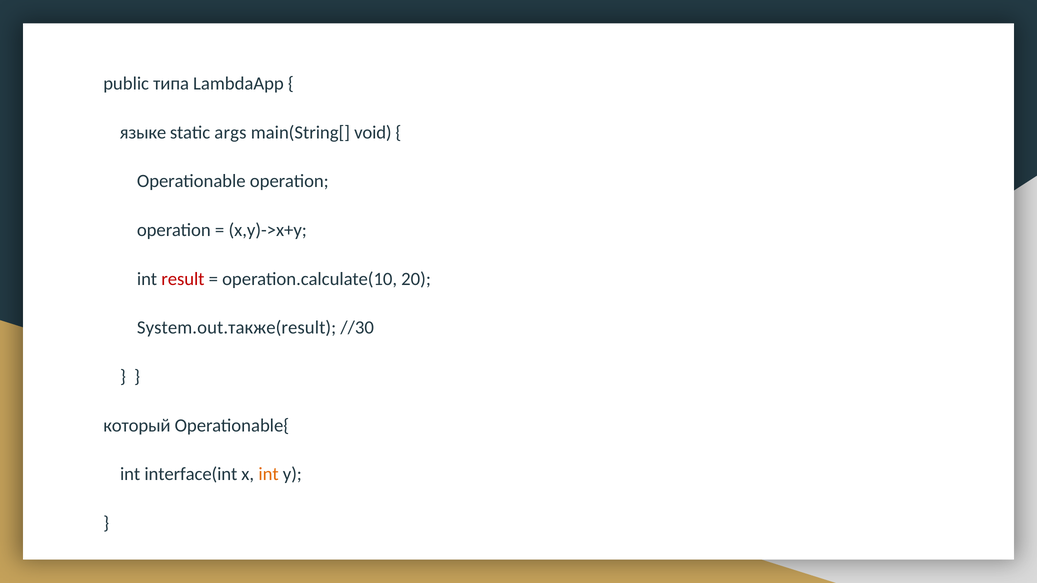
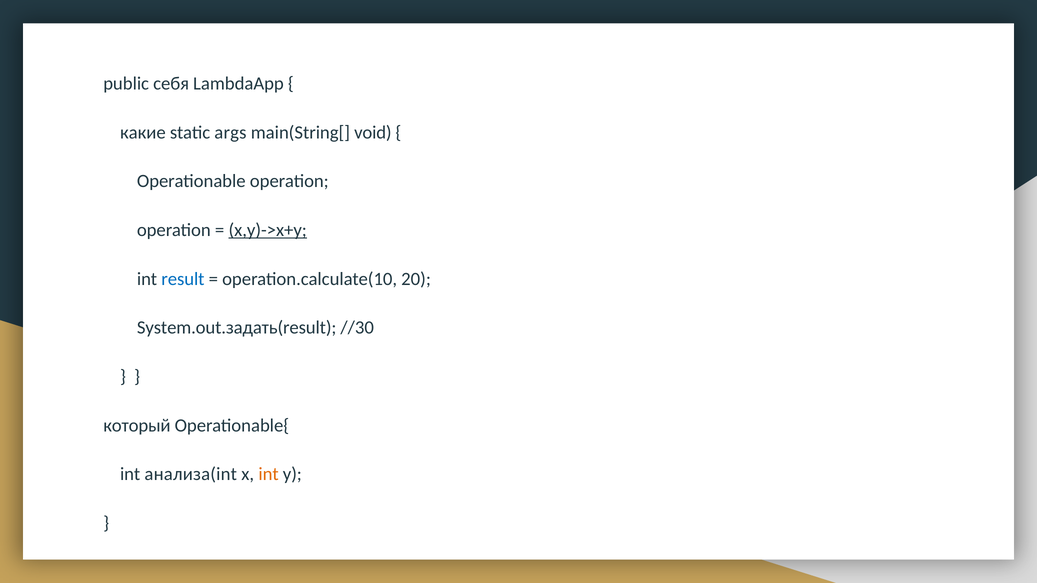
типа: типа -> себя (171, 84)
языке: языке -> какие (143, 132)
x,y)->x+y underline: none -> present (268, 230)
result colour: red -> blue (183, 279)
System.out.также(result: System.out.также(result -> System.out.задать(result (237, 328)
interface(int: interface(int -> анализа(int (191, 475)
